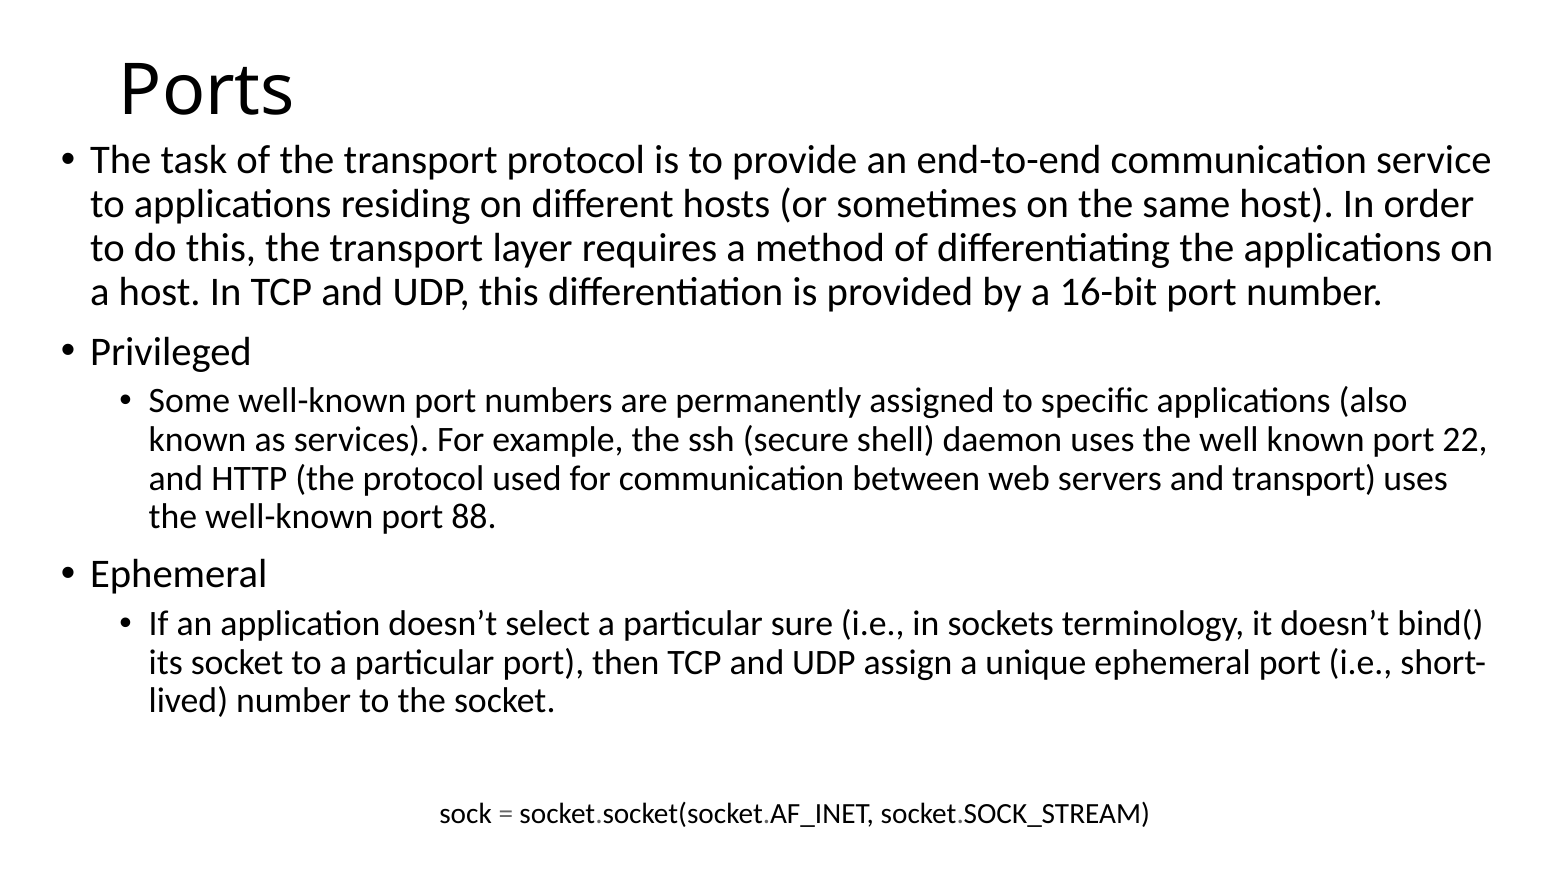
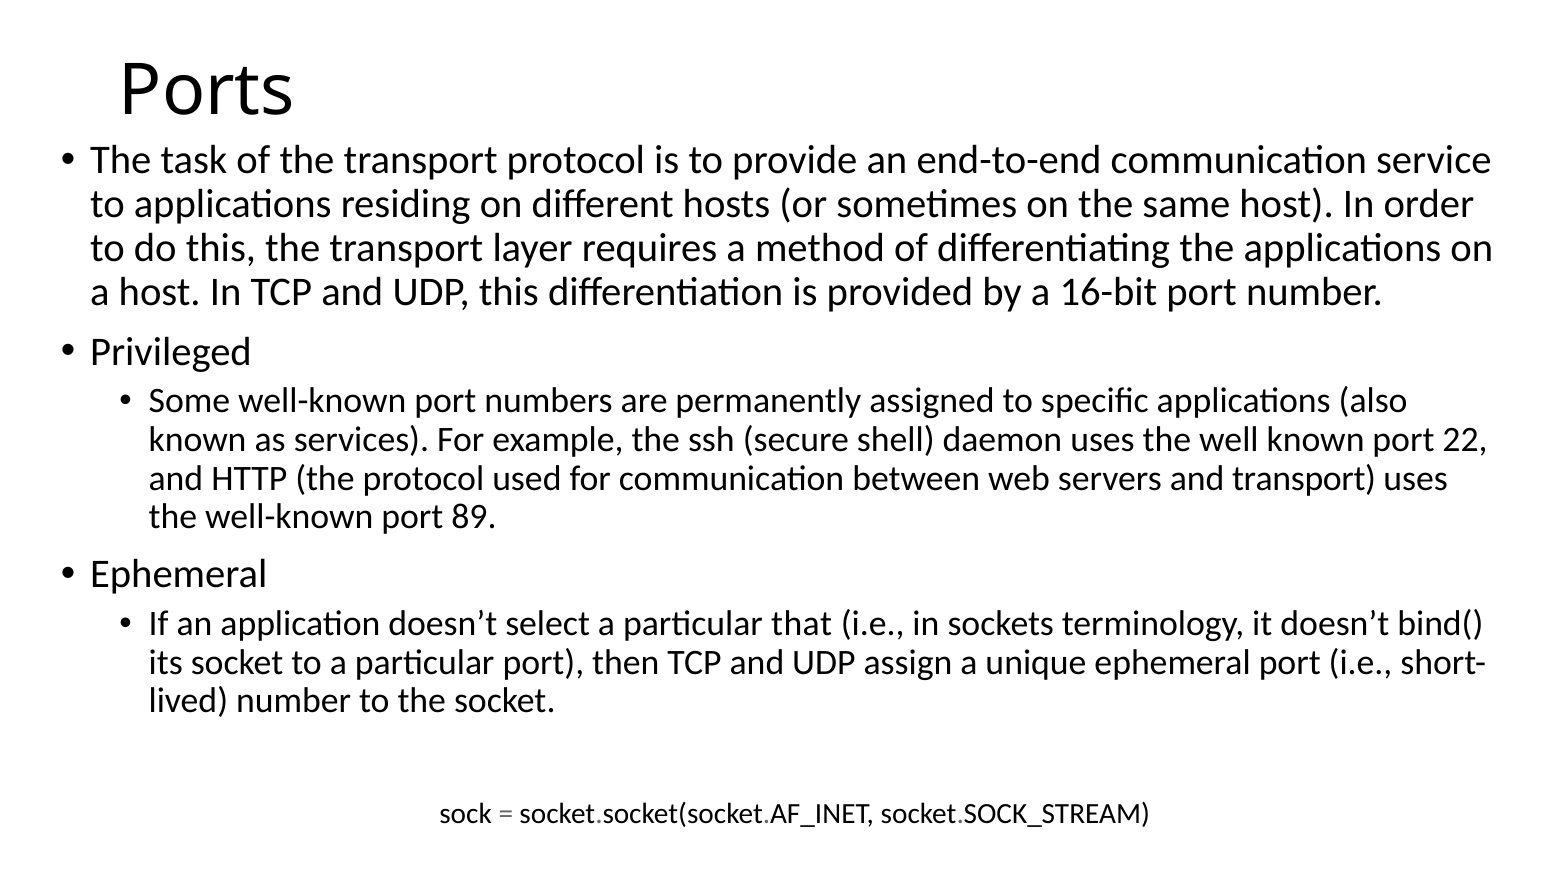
88: 88 -> 89 (474, 517)
sure: sure -> that (802, 624)
